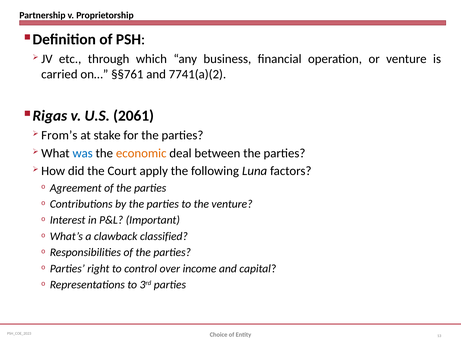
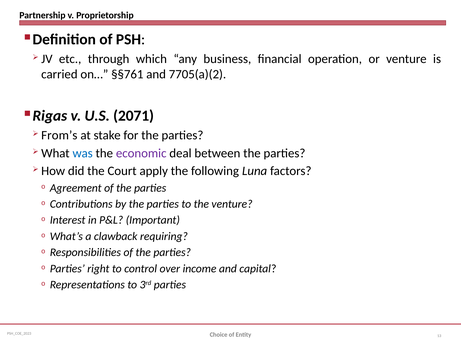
7741(a)(2: 7741(a)(2 -> 7705(a)(2 (197, 74)
2061: 2061 -> 2071 (134, 116)
economic colour: orange -> purple (141, 153)
classified: classified -> requiring (164, 236)
